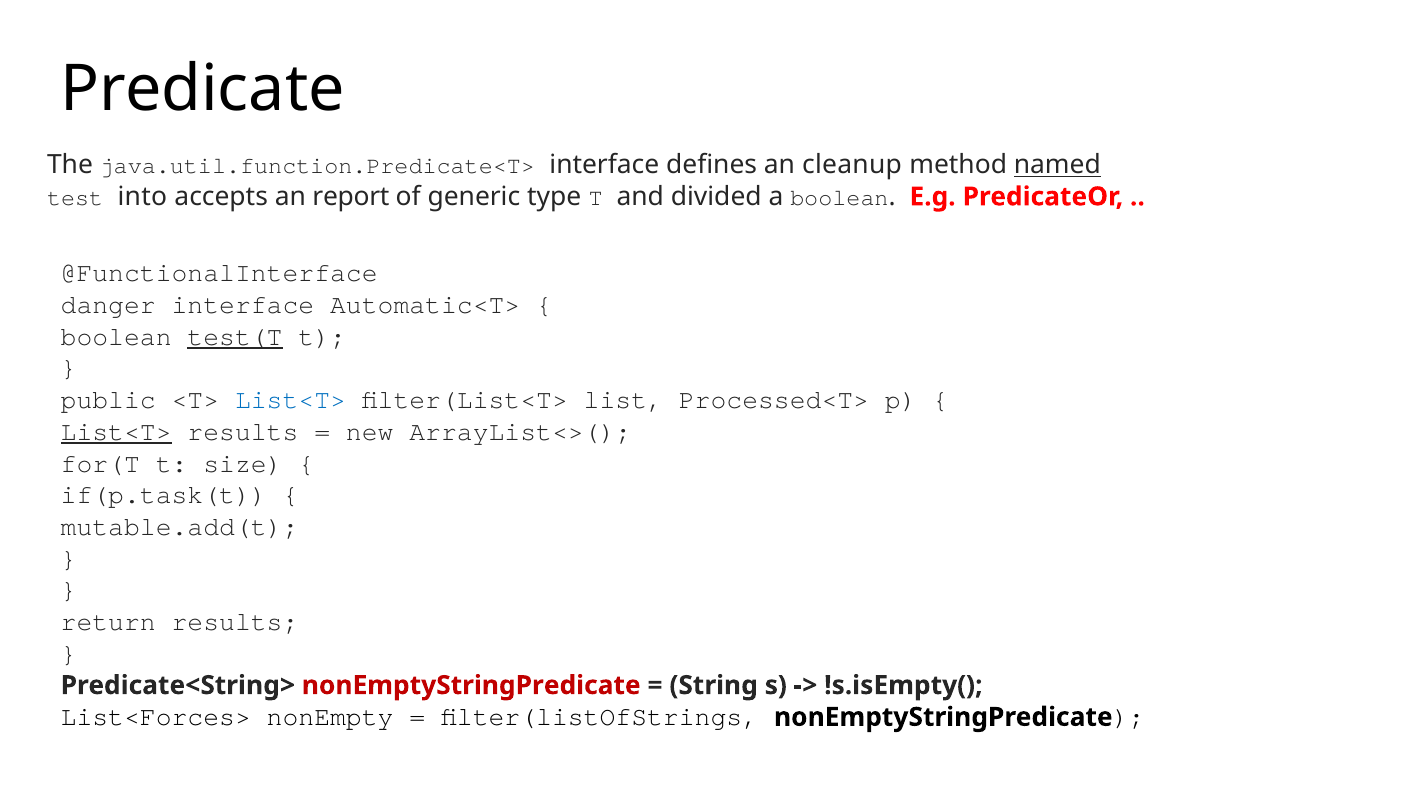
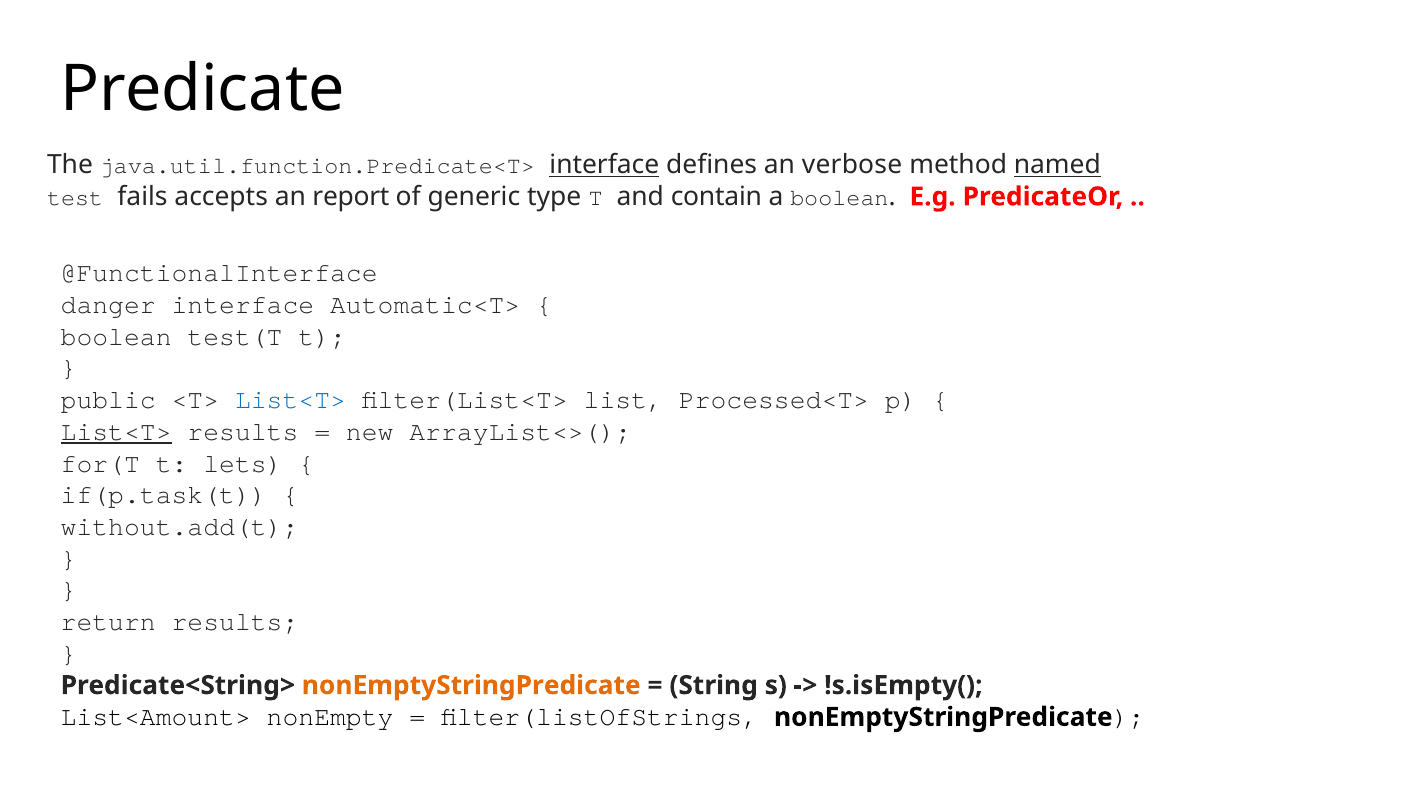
interface underline: none -> present (604, 165)
cleanup: cleanup -> verbose (852, 165)
into: into -> fails (143, 197)
divided: divided -> contain (716, 197)
test(T underline: present -> none (235, 336)
size: size -> lets (243, 463)
mutable.add(t: mutable.add(t -> without.add(t (180, 526)
nonEmptyStringPredicate colour: red -> orange (471, 685)
List<Forces>: List<Forces> -> List<Amount> (156, 717)
